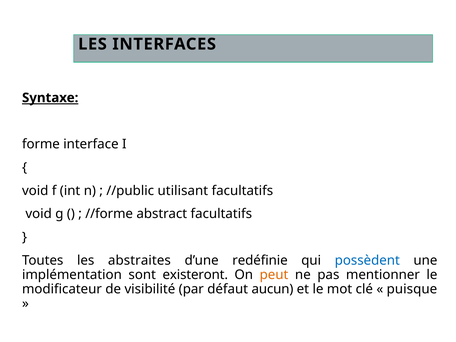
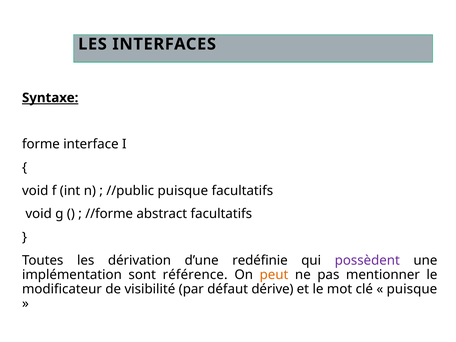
//public utilisant: utilisant -> puisque (183, 191)
abstraites: abstraites -> dérivation (139, 260)
possèdent colour: blue -> purple (367, 260)
existeront: existeront -> référence (195, 275)
aucun: aucun -> dérive (272, 289)
